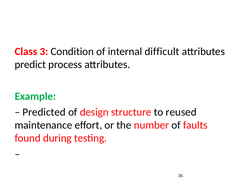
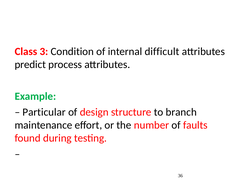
Predicted: Predicted -> Particular (44, 112)
reused: reused -> branch (181, 112)
